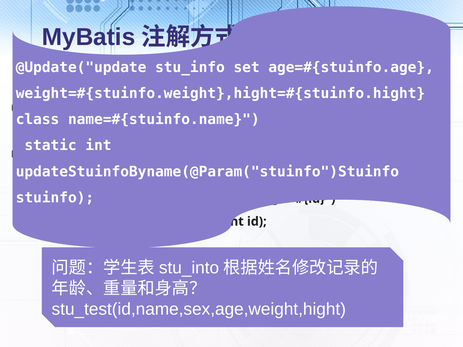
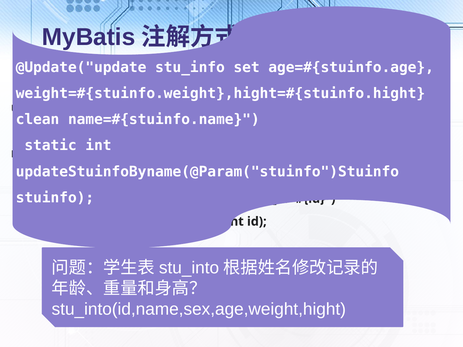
class: class -> clean (38, 120)
stu_test(id,name,sex,age,weight,hight: stu_test(id,name,sex,age,weight,hight -> stu_into(id,name,sex,age,weight,hight (199, 309)
